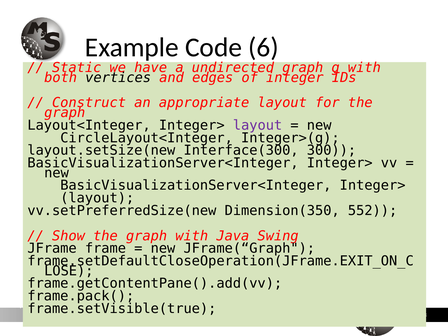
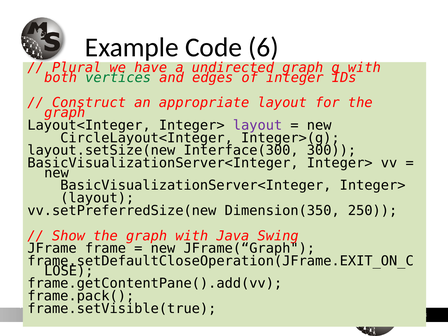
Static: Static -> Plural (77, 68)
vertices colour: black -> green (118, 78)
552: 552 -> 250 (373, 211)
